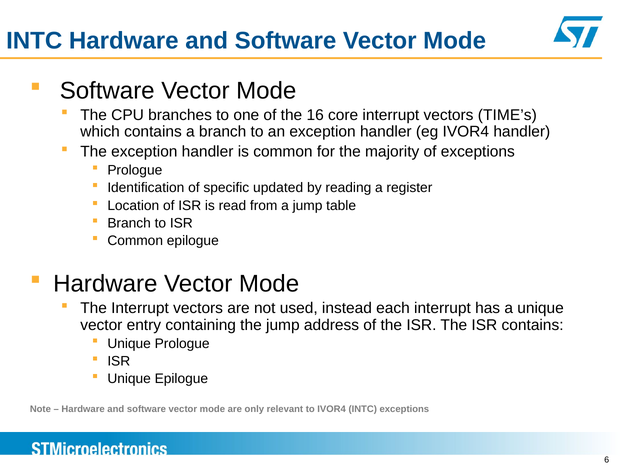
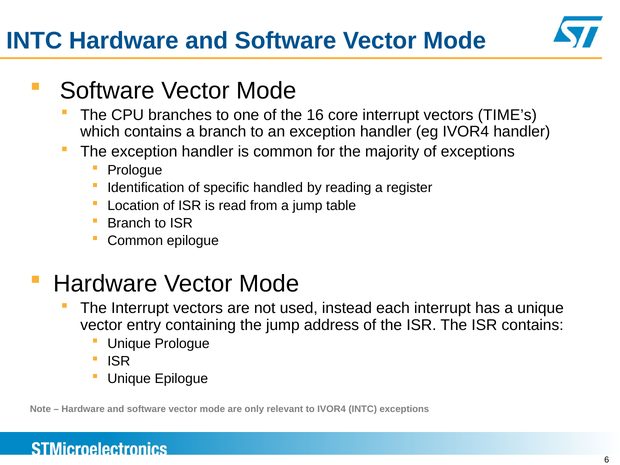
updated: updated -> handled (278, 188)
